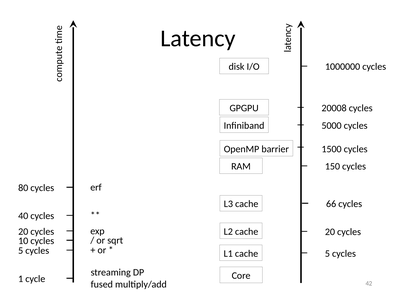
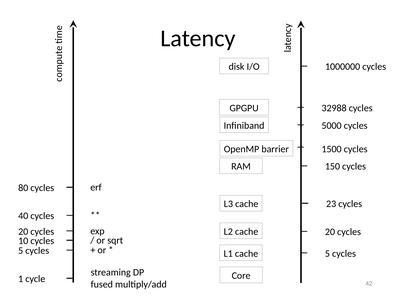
20008: 20008 -> 32988 (334, 108)
66: 66 -> 23 (331, 204)
